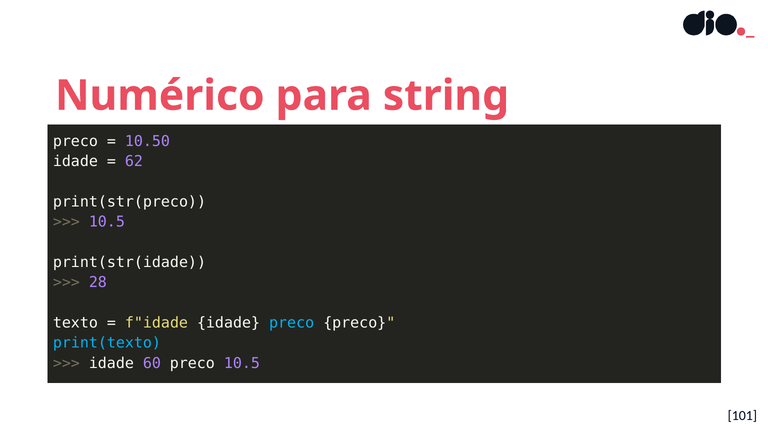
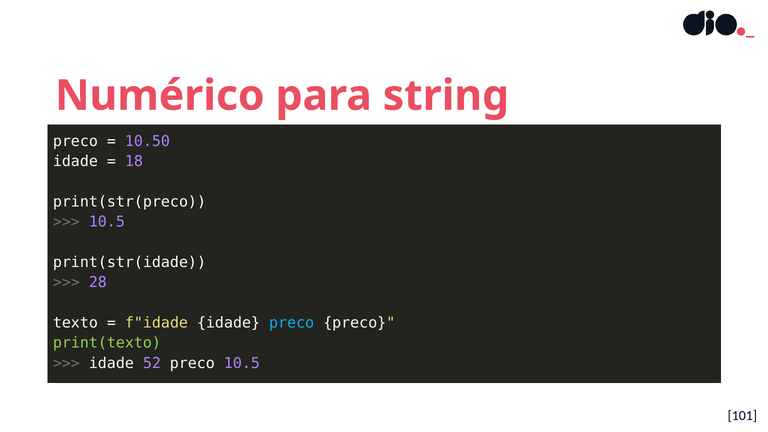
62: 62 -> 18 (134, 162)
print(texto colour: light blue -> light green (107, 343)
60: 60 -> 52 (152, 363)
